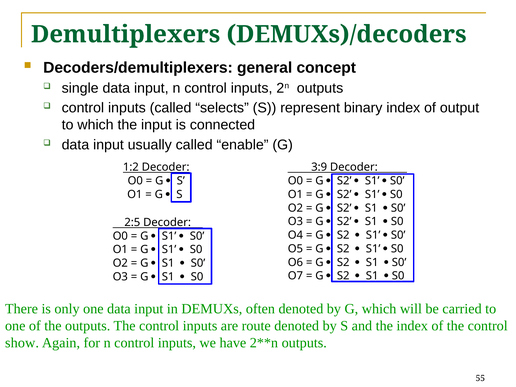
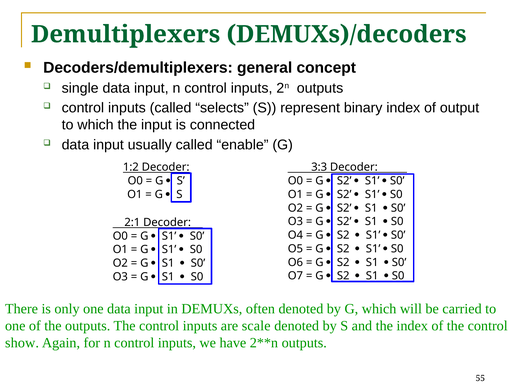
3:9: 3:9 -> 3:3 (319, 167)
2:5: 2:5 -> 2:1 (132, 222)
route: route -> scale (256, 325)
